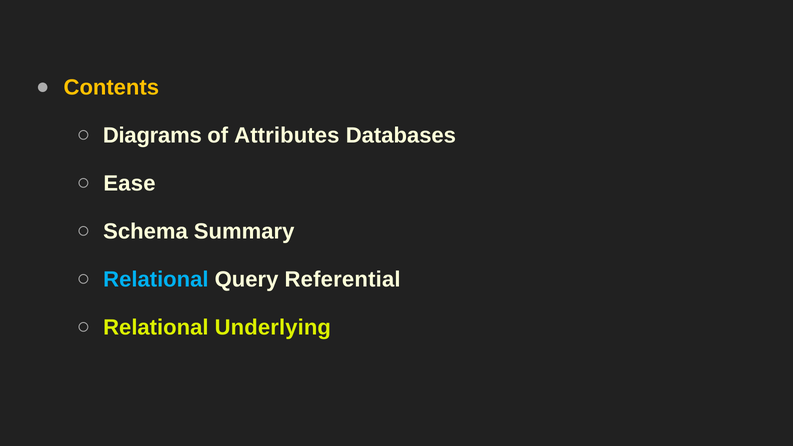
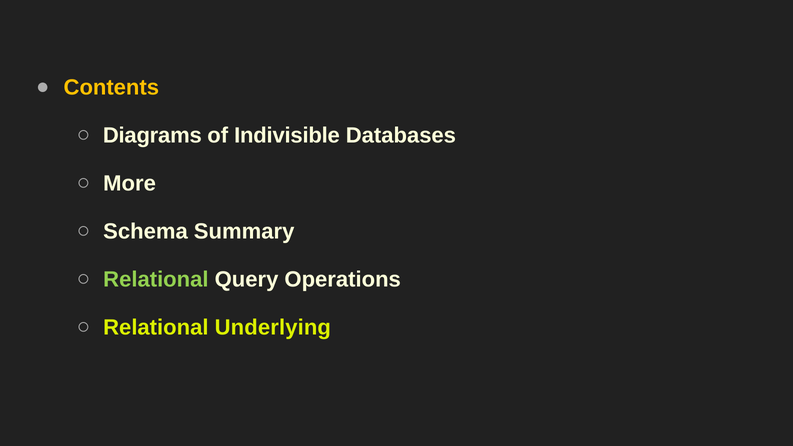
Attributes: Attributes -> Indivisible (287, 136)
Ease: Ease -> More (130, 184)
Relational colour: light blue -> light green (156, 280)
Referential: Referential -> Operations (343, 280)
